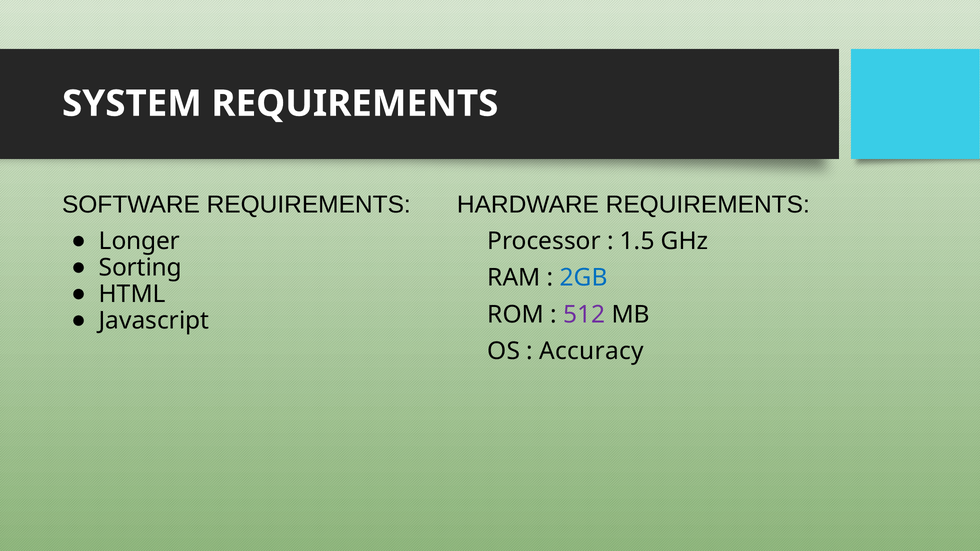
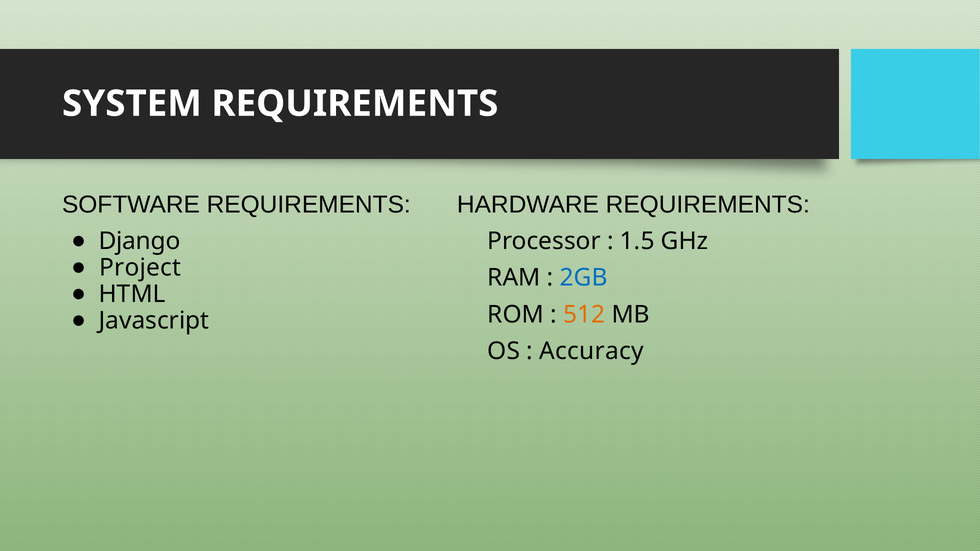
Longer: Longer -> Django (140, 241)
Sorting: Sorting -> Project (140, 268)
512 colour: purple -> orange (584, 315)
